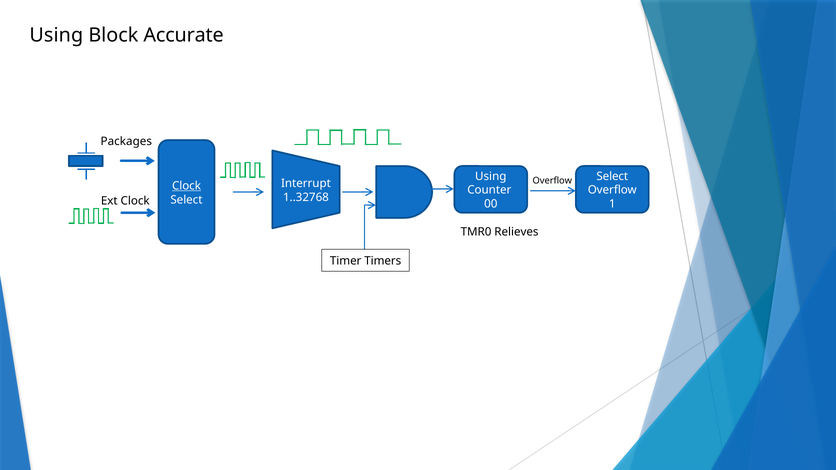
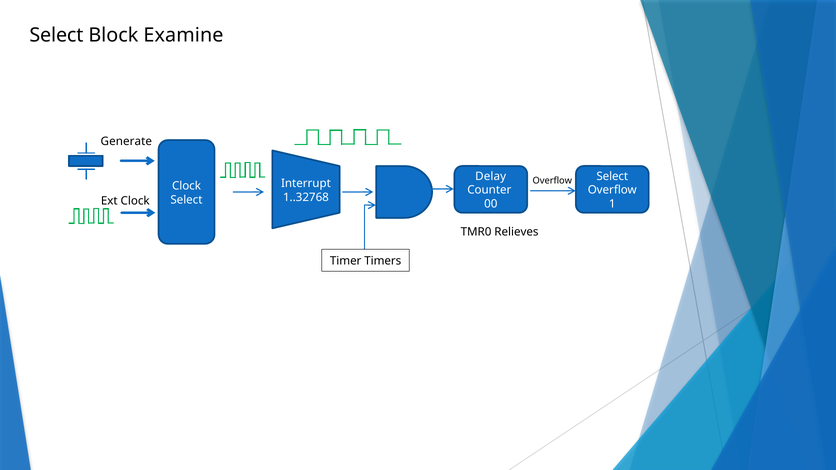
Using: Using -> Select (56, 35)
Accurate: Accurate -> Examine (183, 35)
Packages: Packages -> Generate (126, 142)
Using: Using -> Delay (491, 176)
Clock underline: present -> none (186, 186)
